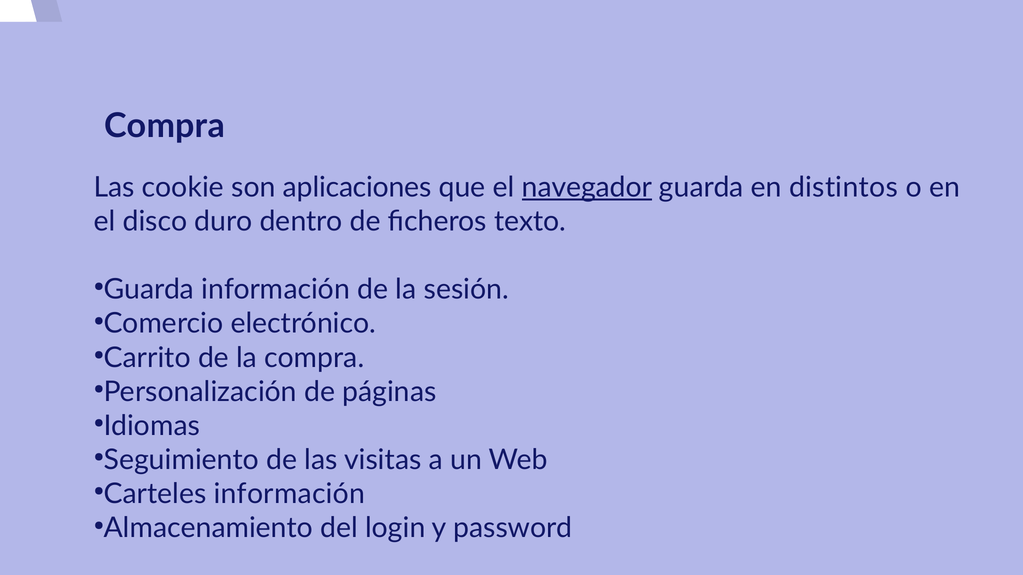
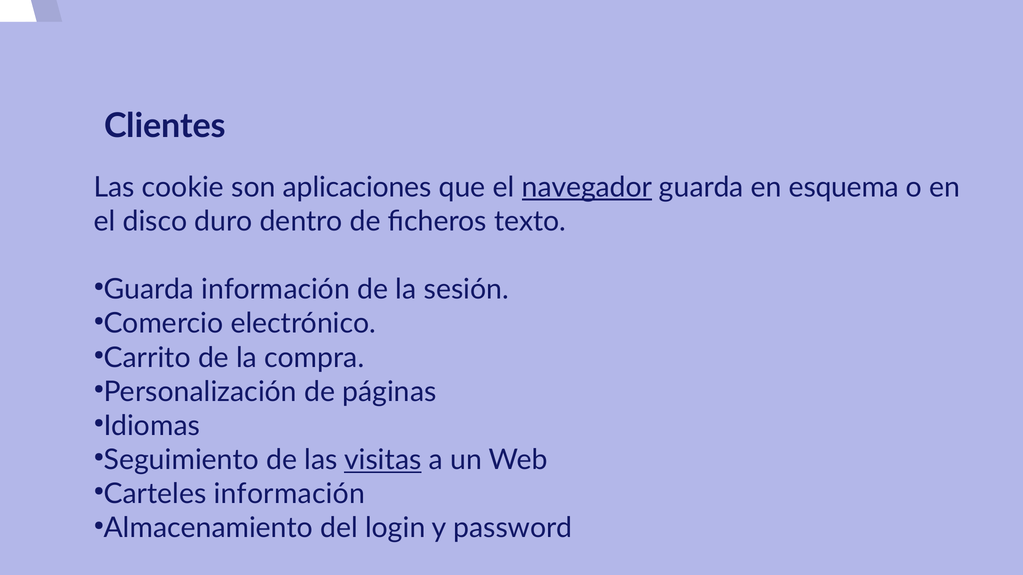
Compra: Compra -> Clientes (165, 126)
distintos: distintos -> esquema (844, 187)
visitas underline: none -> present (383, 460)
